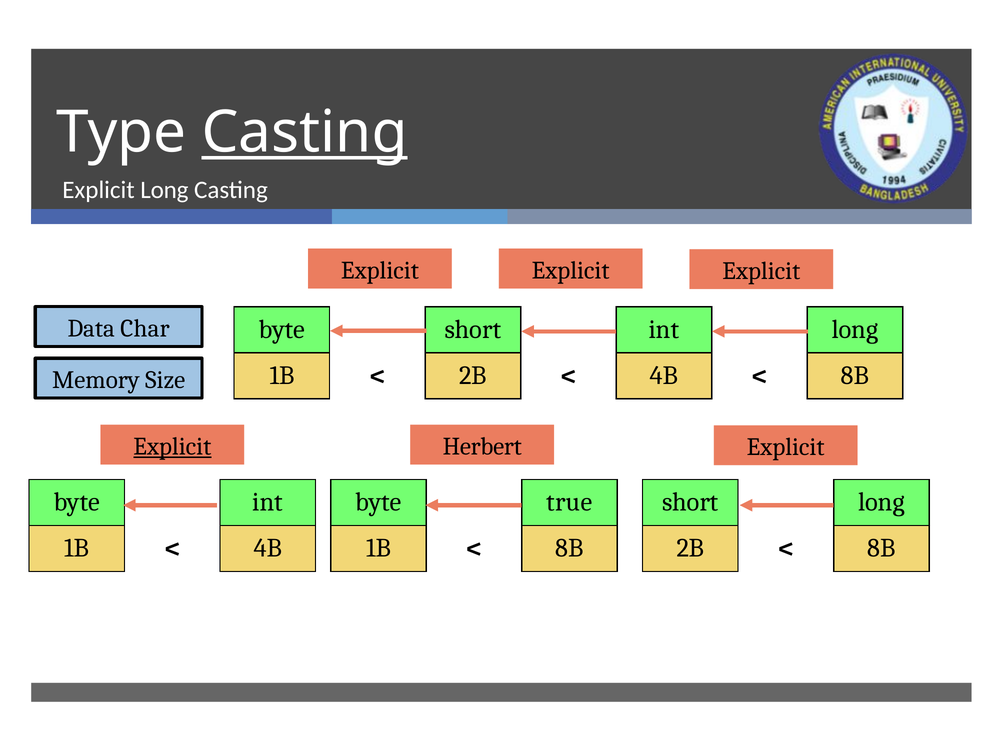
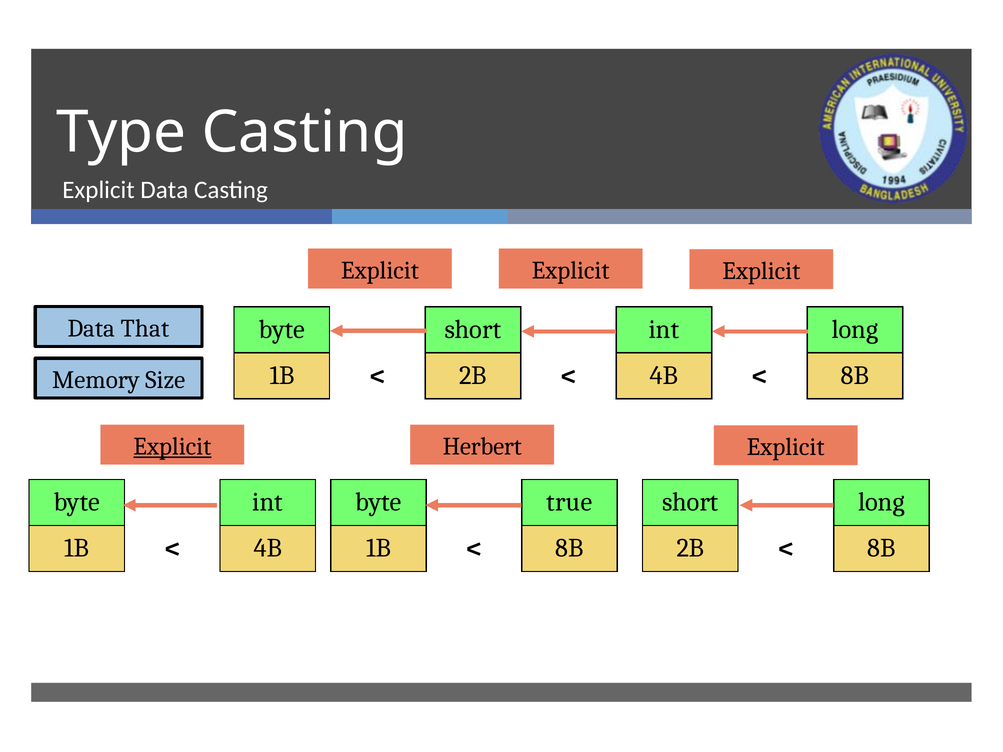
Casting underline: present -> none (305, 133)
Explicit Long: Long -> Data (164, 190)
Char: Char -> That (145, 328)
